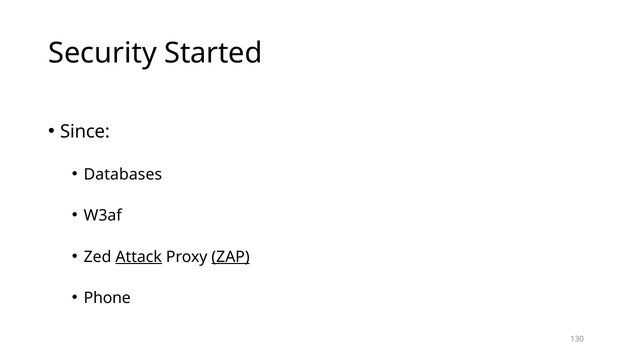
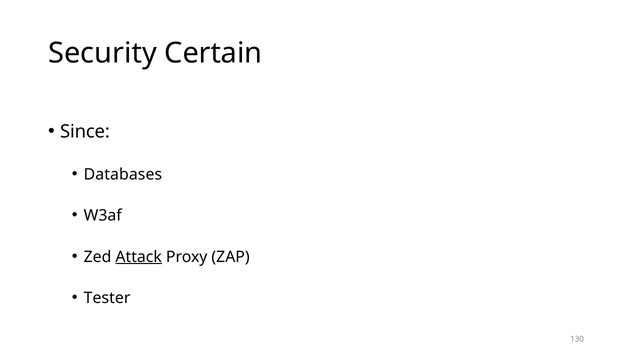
Started: Started -> Certain (213, 53)
ZAP underline: present -> none (231, 257)
Phone: Phone -> Tester (107, 298)
